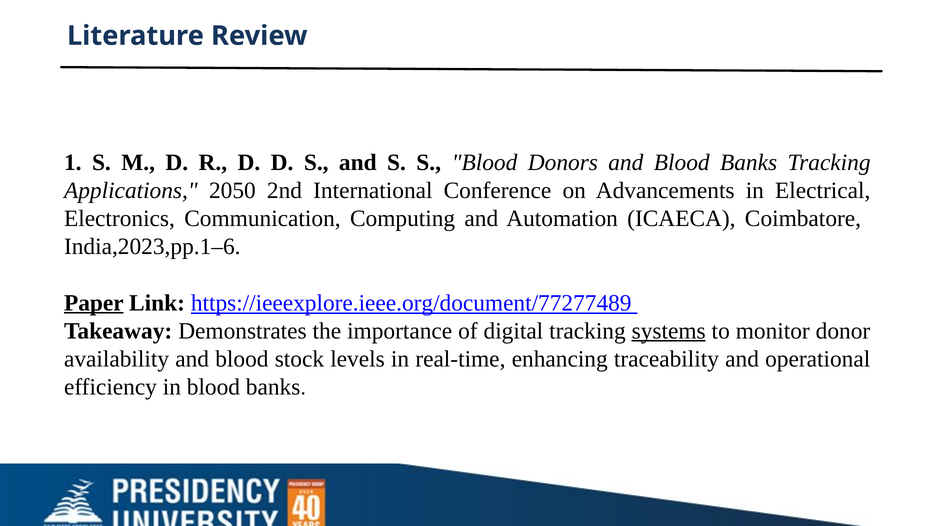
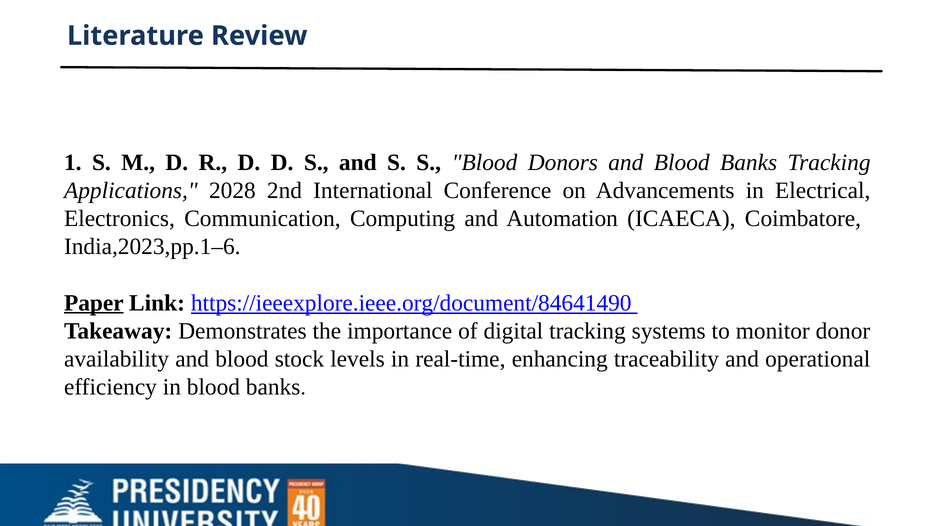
2050: 2050 -> 2028 (232, 191)
https://ieeexplore.ieee.org/document/77277489: https://ieeexplore.ieee.org/document/77277489 -> https://ieeexplore.ieee.org/document/84641490 (411, 303)
systems underline: present -> none (669, 331)
